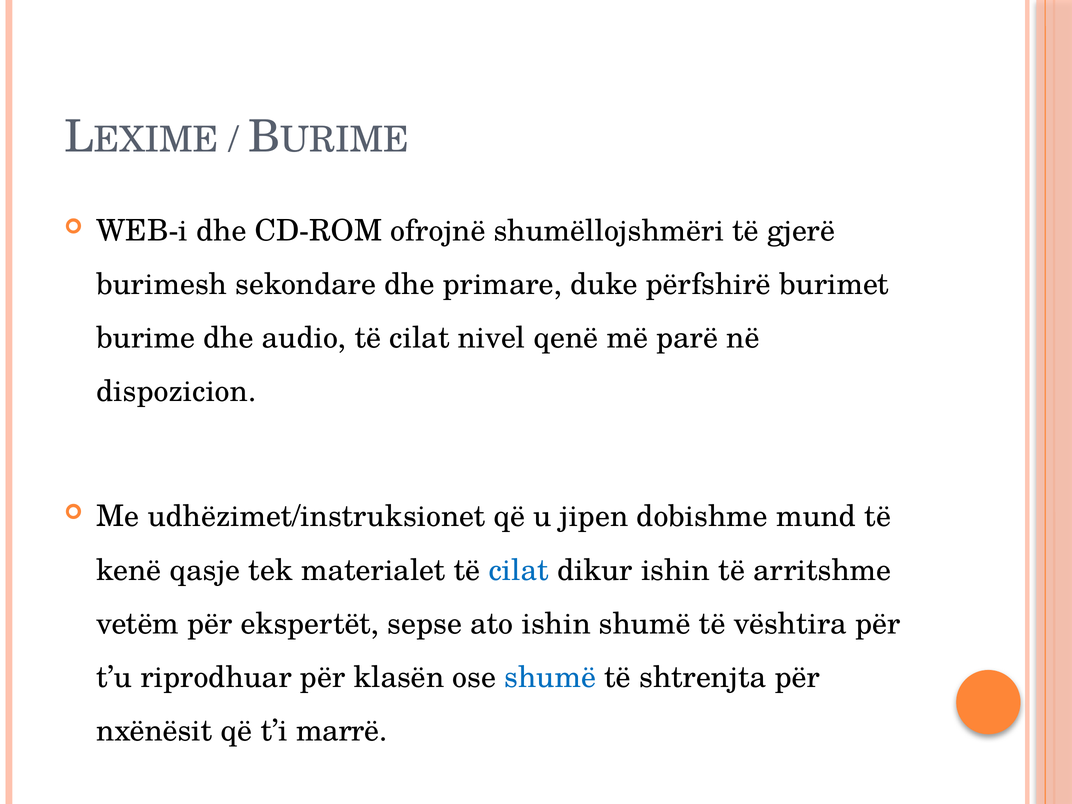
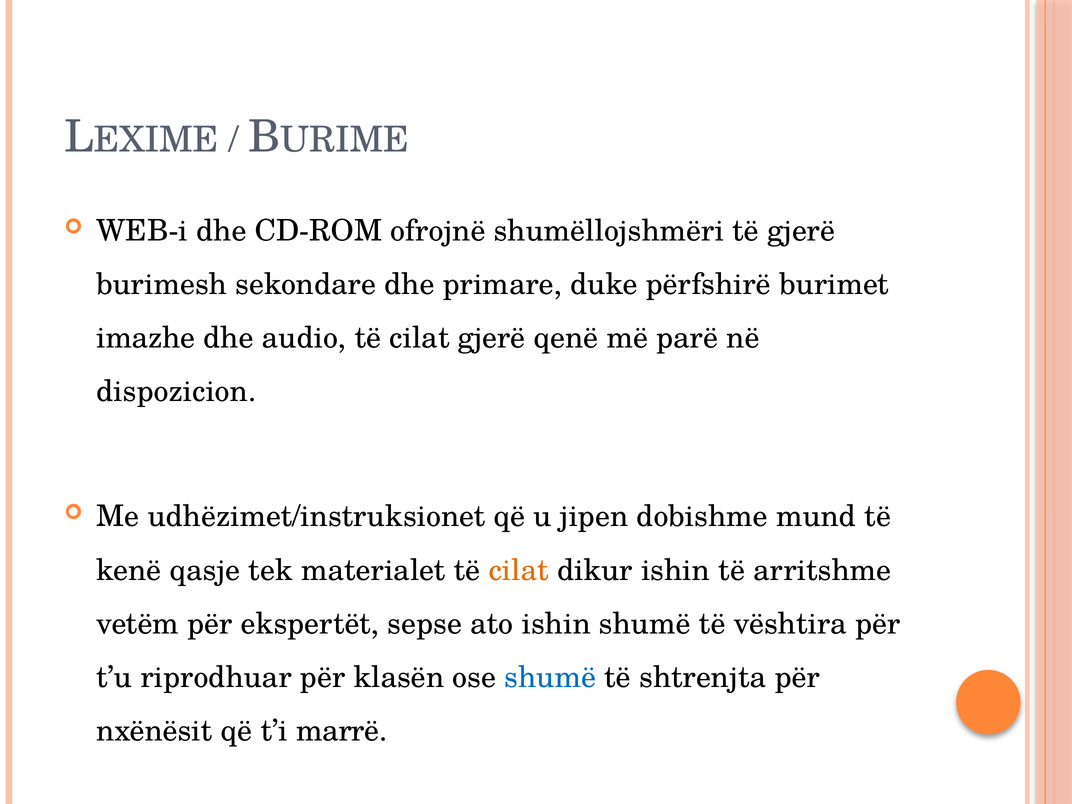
burime: burime -> imazhe (146, 338)
cilat nivel: nivel -> gjerë (492, 338)
cilat colour: blue -> orange (519, 570)
